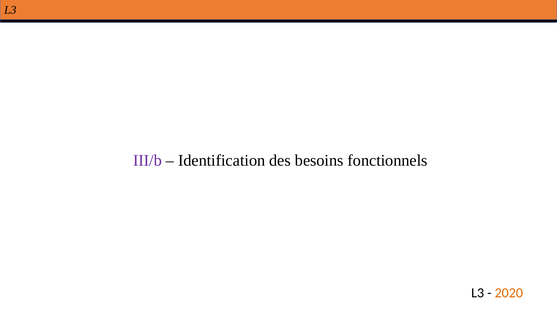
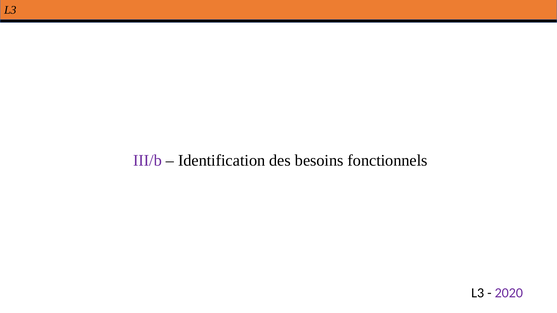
2020 colour: orange -> purple (509, 293)
